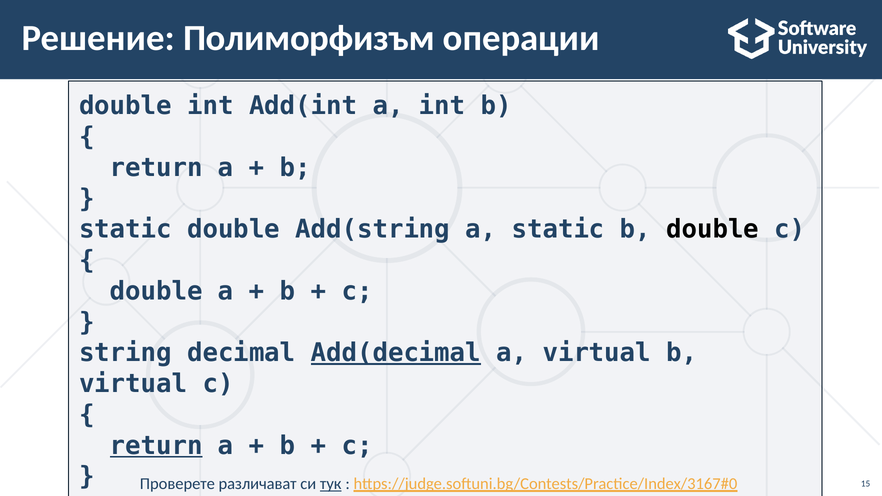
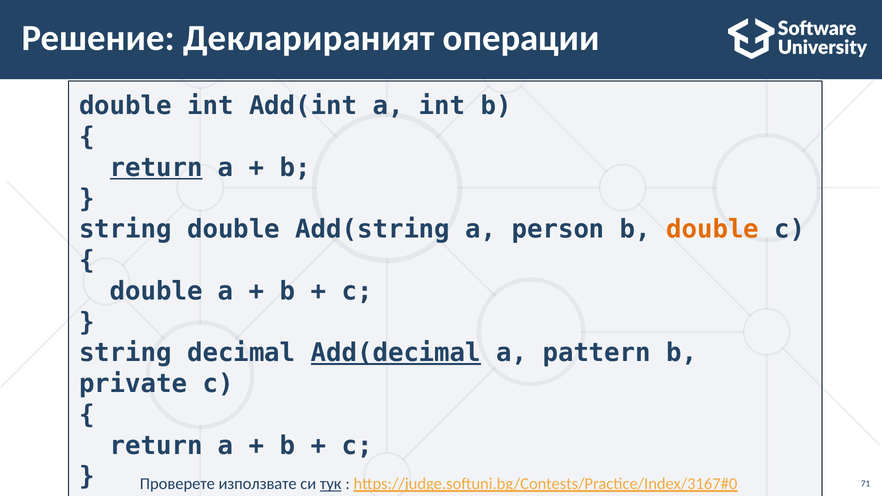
Полиморфизъм: Полиморфизъм -> Декларираният (309, 38)
return underline: none -> present (156, 168)
static: static -> string (125, 229)
a static: static -> person (558, 229)
double colour: black -> orange (713, 229)
a virtual: virtual -> pattern (597, 353)
virtual: virtual -> private (133, 384)
return underline: present -> none (156, 446)
15: 15 -> 71 (866, 484)
различават: различават -> използвате (258, 484)
